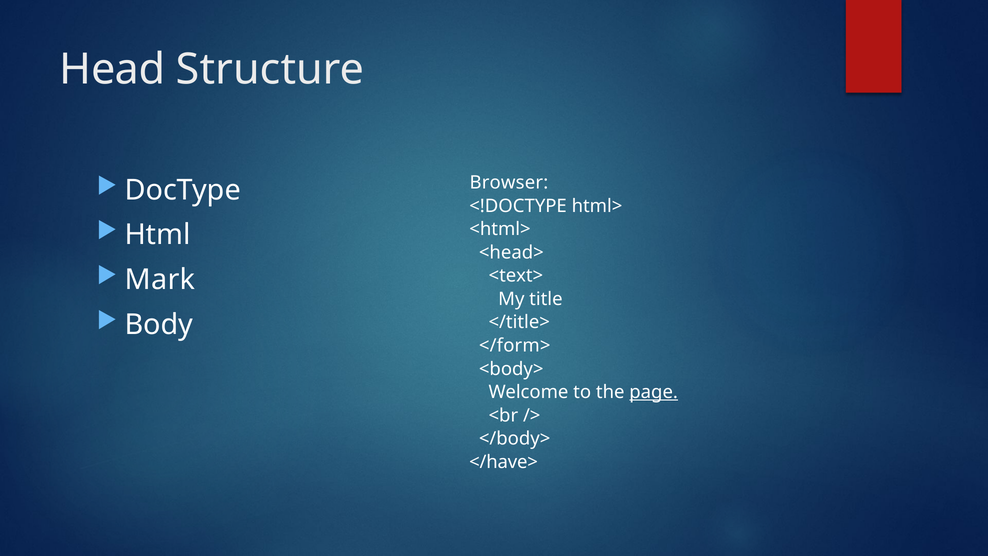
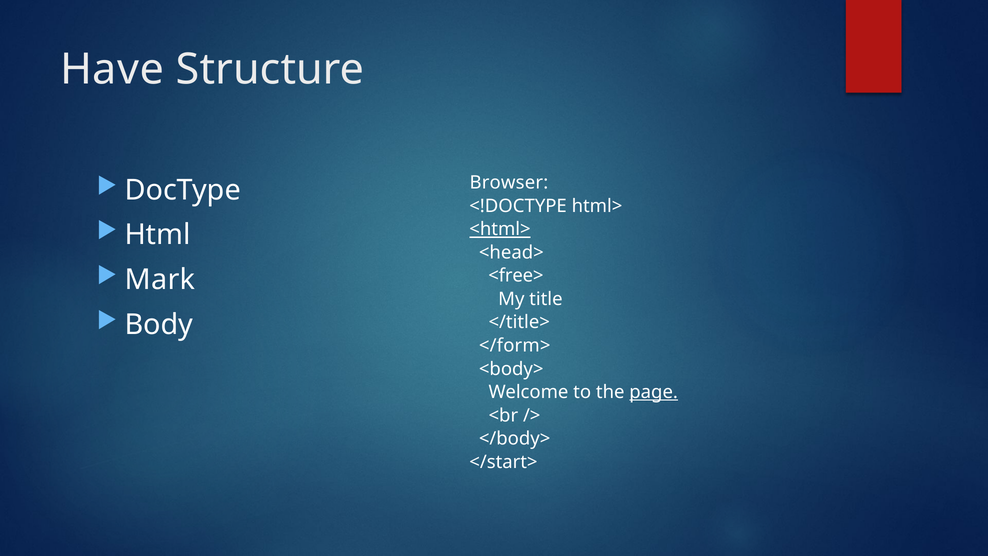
Head: Head -> Have (112, 69)
<html> underline: none -> present (500, 229)
<text>: <text> -> <free> (516, 276)
</have>: </have> -> </start> (503, 462)
